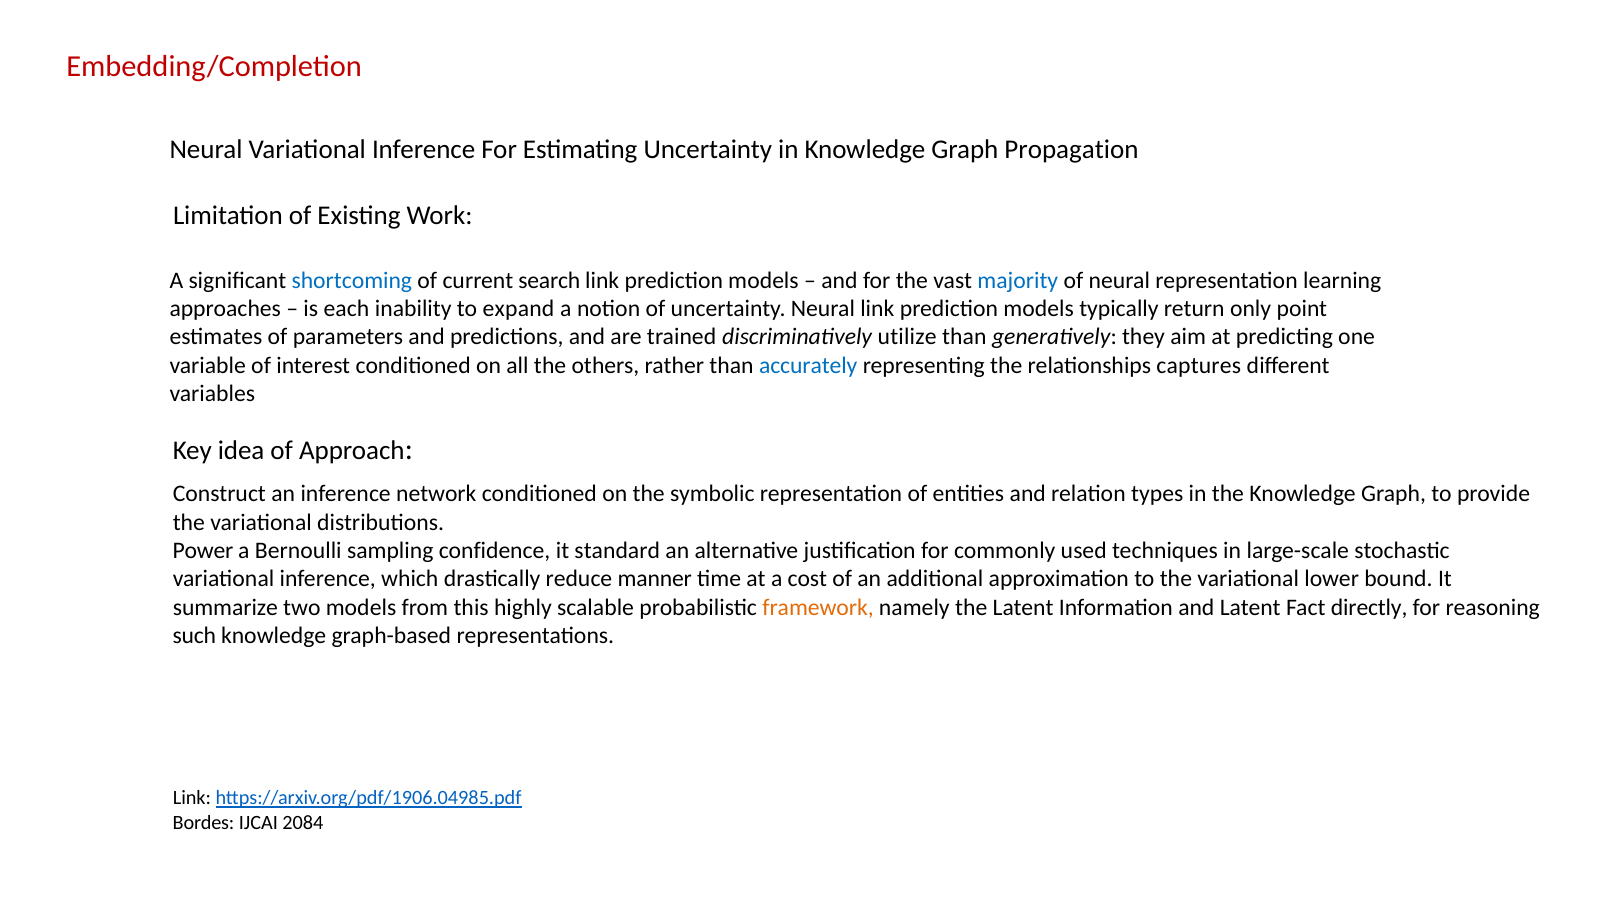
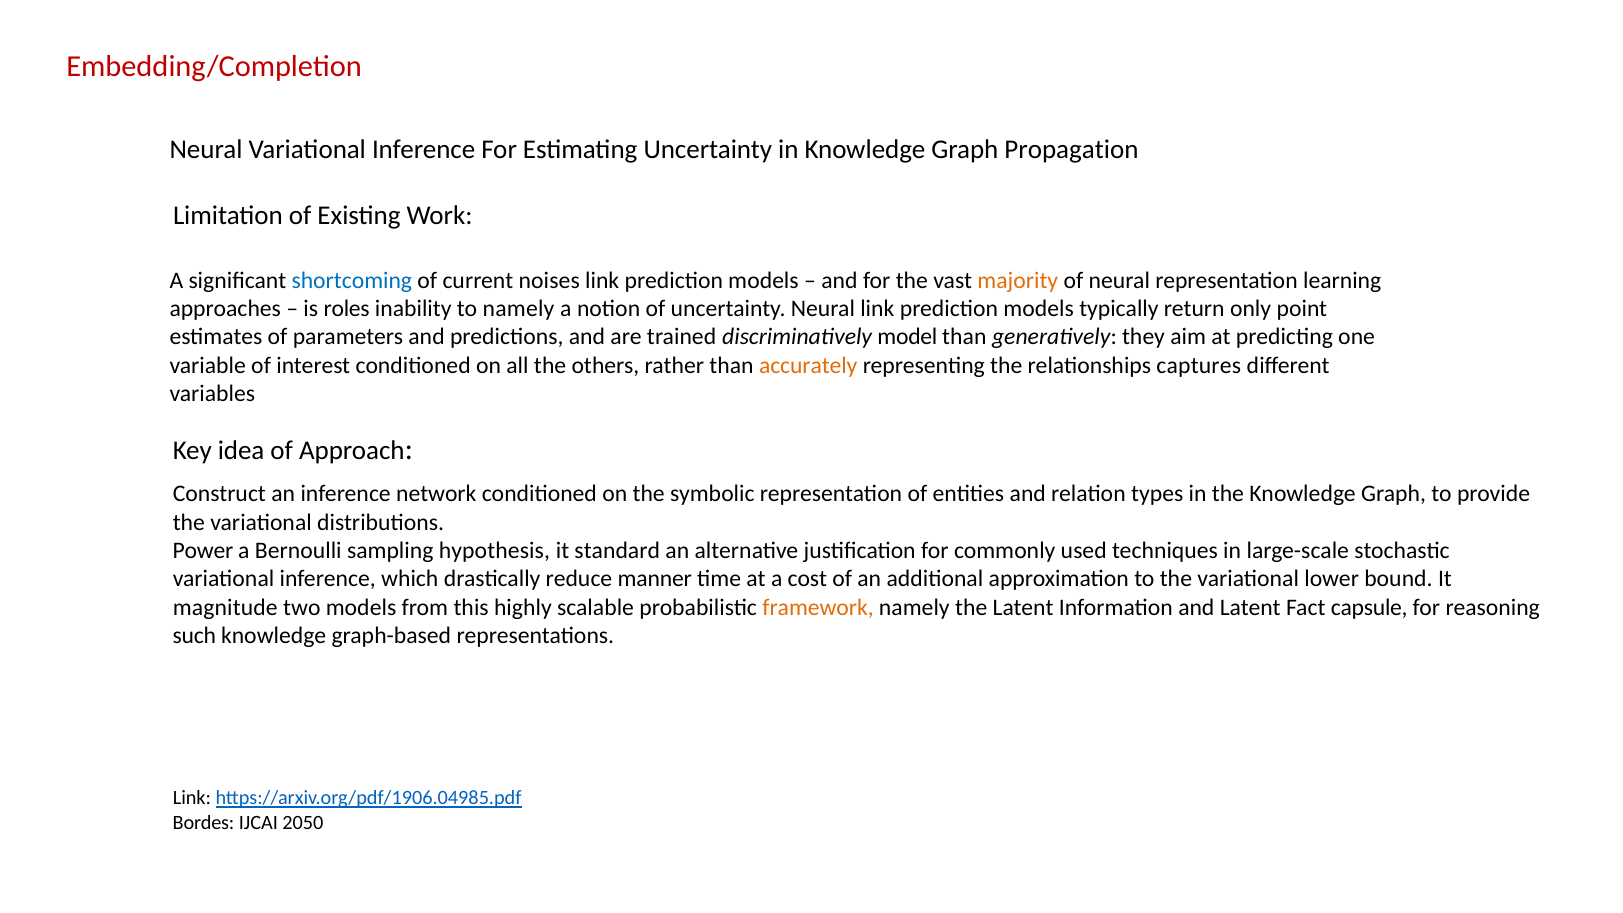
search: search -> noises (549, 280)
majority colour: blue -> orange (1018, 280)
each: each -> roles (347, 309)
to expand: expand -> namely (519, 309)
utilize: utilize -> model (907, 337)
accurately colour: blue -> orange (808, 366)
confidence: confidence -> hypothesis (494, 551)
summarize: summarize -> magnitude (225, 607)
directly: directly -> capsule (1369, 607)
2084: 2084 -> 2050 (303, 822)
